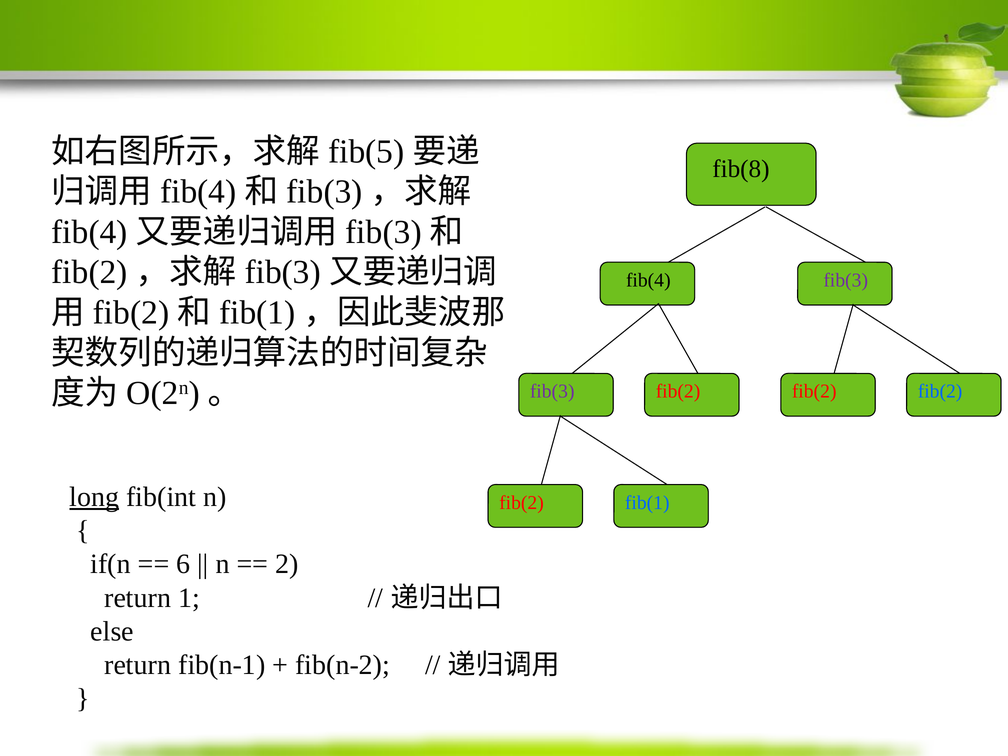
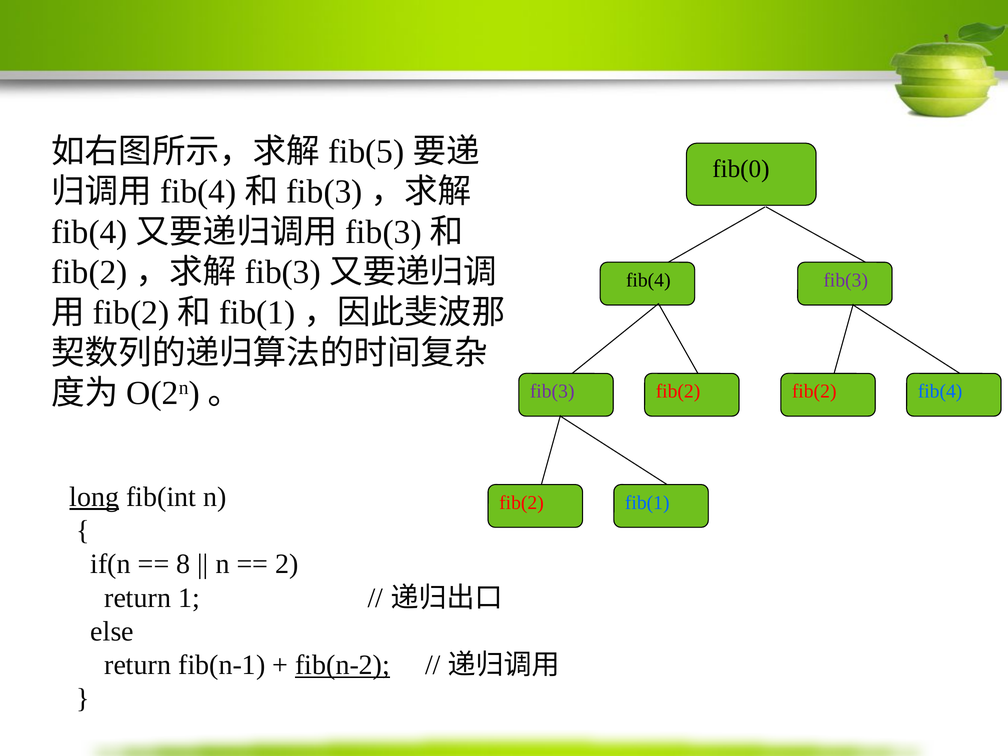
fib(8: fib(8 -> fib(0 (741, 169)
fib(3 fib(2 fib(2 fib(2: fib(2 -> fib(4 (940, 391)
6: 6 -> 8 (183, 564)
fib(n-2 underline: none -> present (343, 665)
